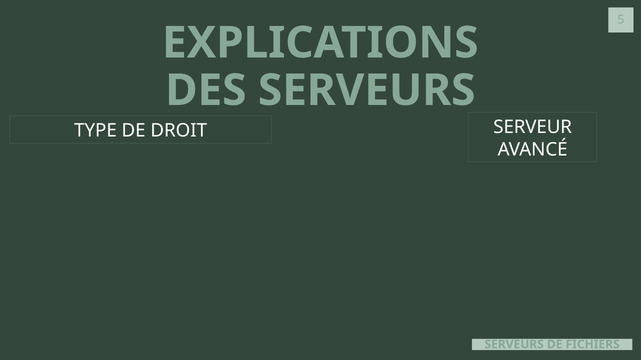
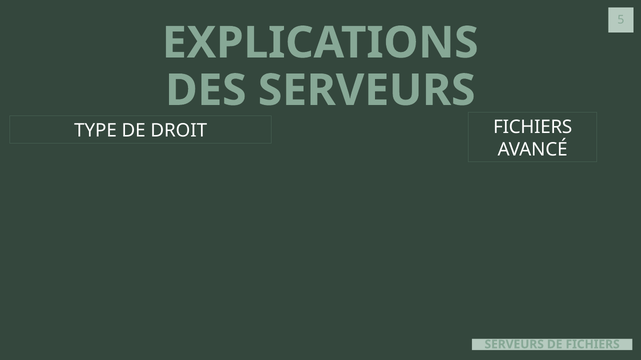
DROIT SERVEUR: SERVEUR -> FICHIERS (533, 127)
